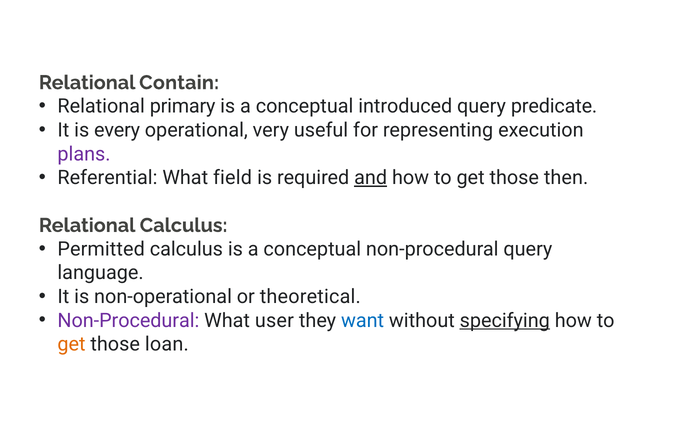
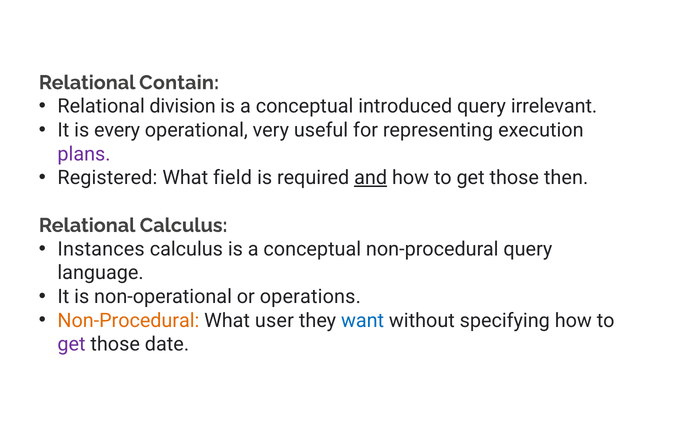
primary: primary -> division (183, 106)
predicate: predicate -> irrelevant (554, 106)
Referential: Referential -> Registered (107, 178)
Permitted: Permitted -> Instances (101, 249)
theoretical: theoretical -> operations (310, 297)
Non-Procedural colour: purple -> orange (128, 321)
specifying underline: present -> none (505, 321)
get colour: orange -> purple (72, 344)
loan: loan -> date (167, 344)
